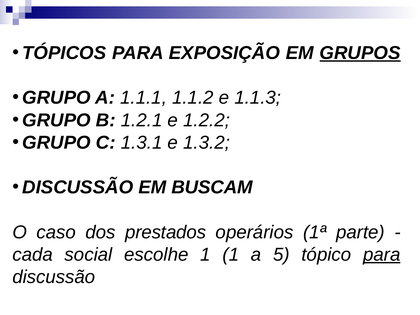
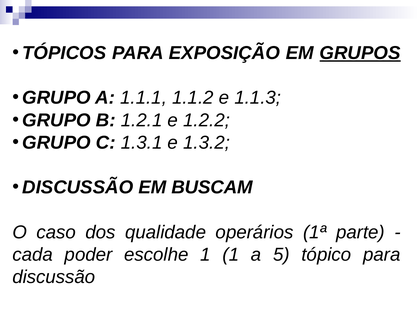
prestados: prestados -> qualidade (166, 232)
social: social -> poder (89, 255)
para underline: present -> none (382, 255)
